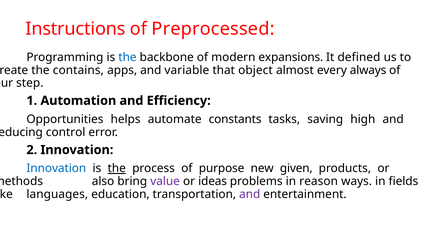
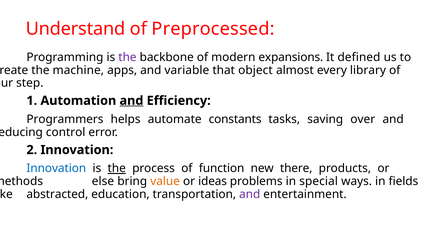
Instructions: Instructions -> Understand (75, 29)
the colour: blue -> purple (127, 57)
contains: contains -> machine (78, 70)
always: always -> library (368, 70)
and underline: none -> present (131, 101)
Opportunities: Opportunities -> Programmers (65, 119)
high: high -> over (363, 119)
purpose: purpose -> function (222, 168)
given: given -> there (296, 168)
also: also -> else (103, 181)
value colour: purple -> orange (165, 181)
reason: reason -> special (319, 181)
languages: languages -> abstracted (57, 194)
